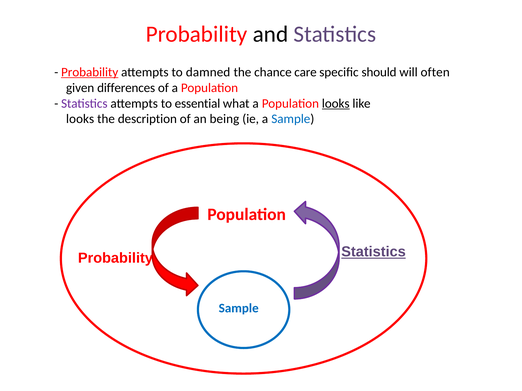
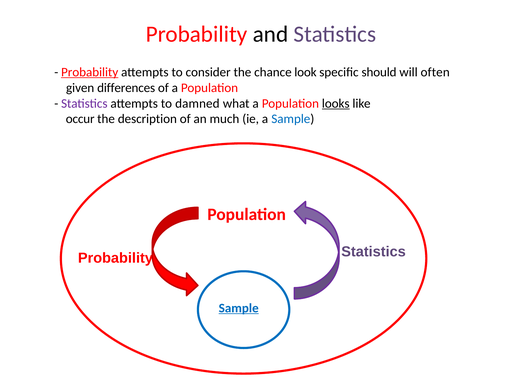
damned: damned -> consider (208, 72)
care: care -> look (306, 72)
essential: essential -> damned (197, 104)
looks: looks -> occur (80, 119)
being: being -> much (224, 119)
Statistics underline: present -> none (374, 252)
Sample underline: none -> present (239, 309)
